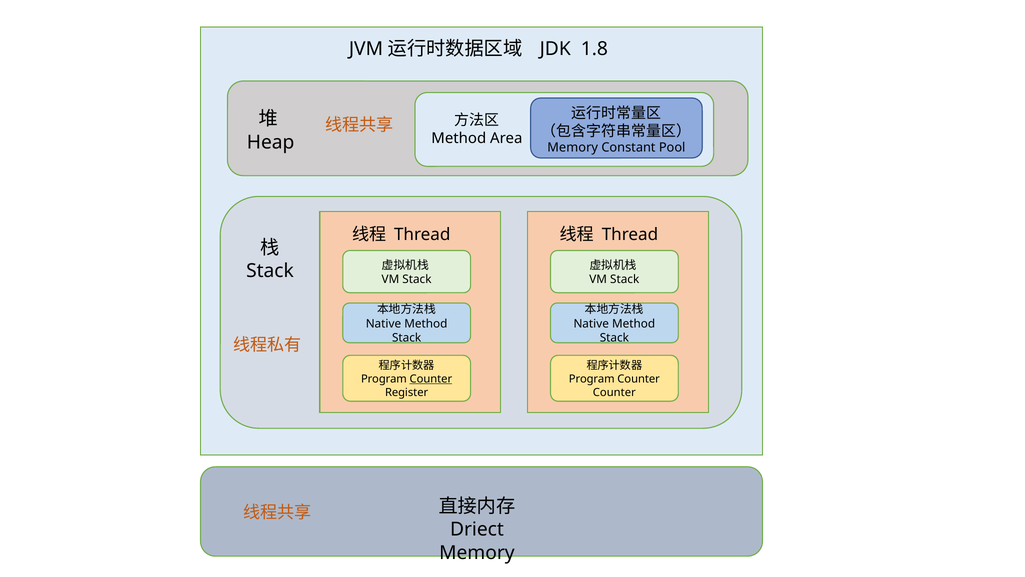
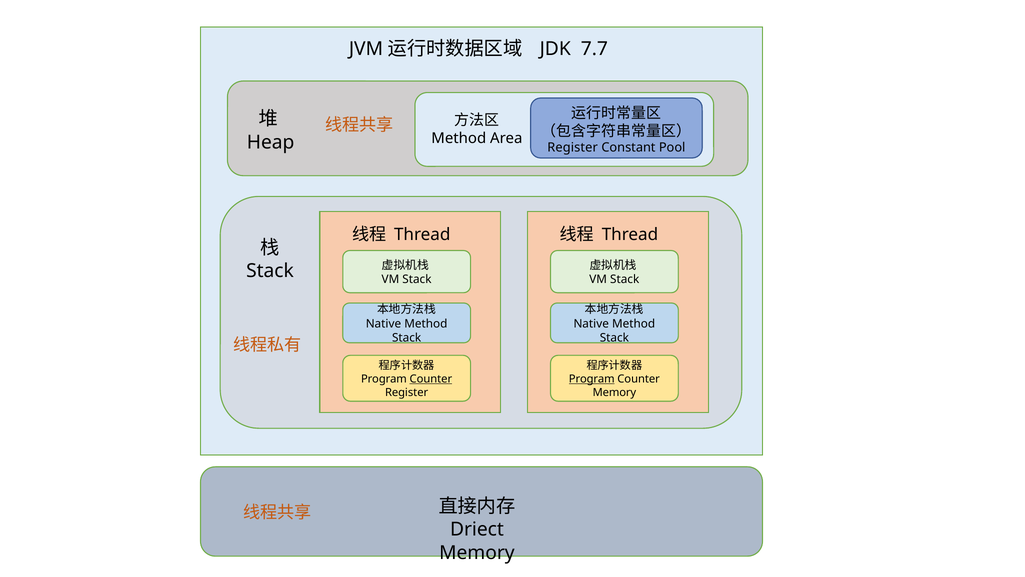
1.8: 1.8 -> 7.7 (594, 49)
Memory: Memory -> Register (573, 148)
Program underline: none -> present (592, 379)
Counter: Counter -> Memory (614, 392)
